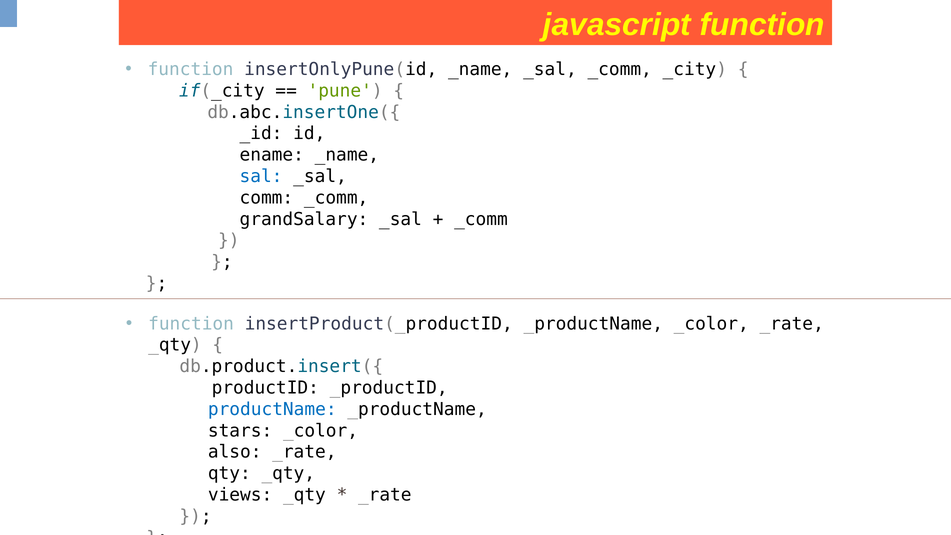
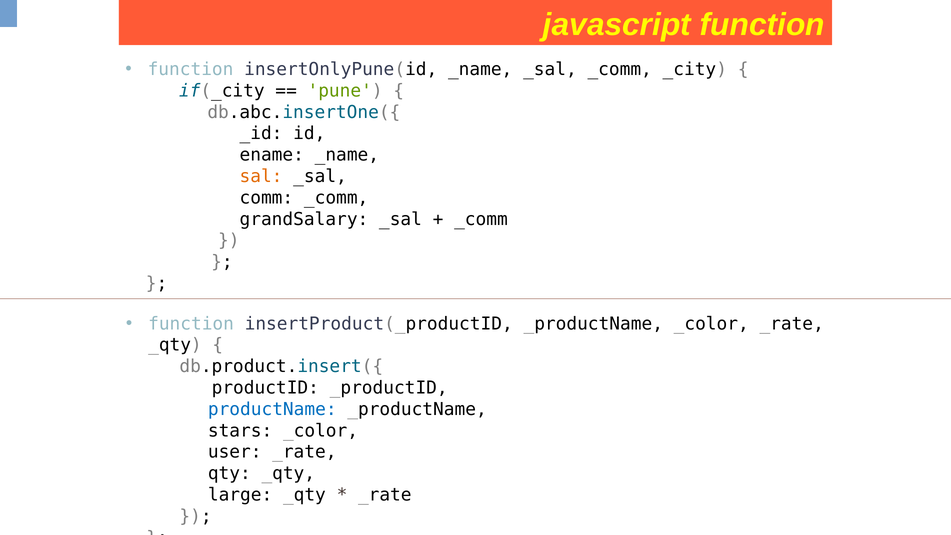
sal colour: blue -> orange (261, 176)
also: also -> user (235, 452)
views: views -> large (240, 495)
